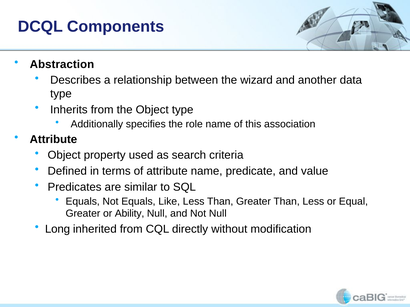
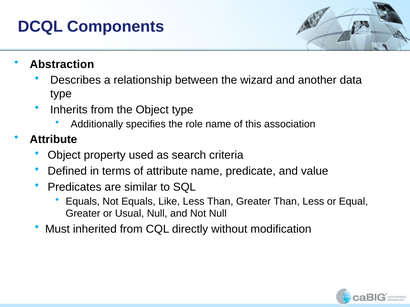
Ability: Ability -> Usual (130, 214)
Long: Long -> Must (57, 229)
